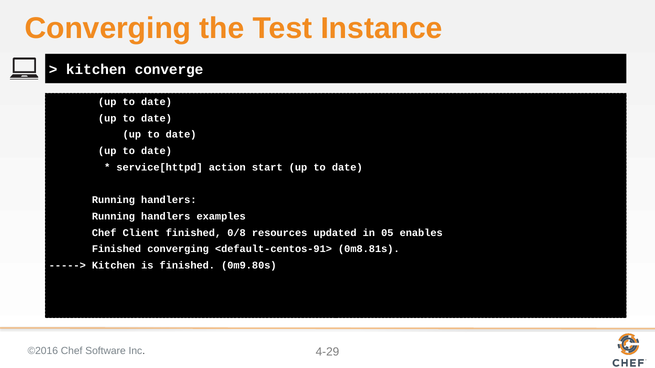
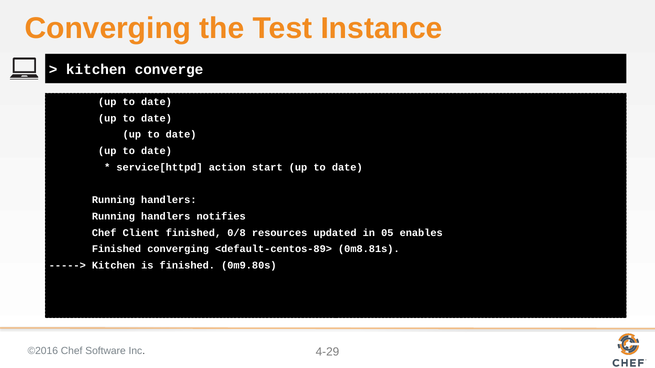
examples: examples -> notifies (221, 217)
<default-centos-91>: <default-centos-91> -> <default-centos-89> (273, 249)
